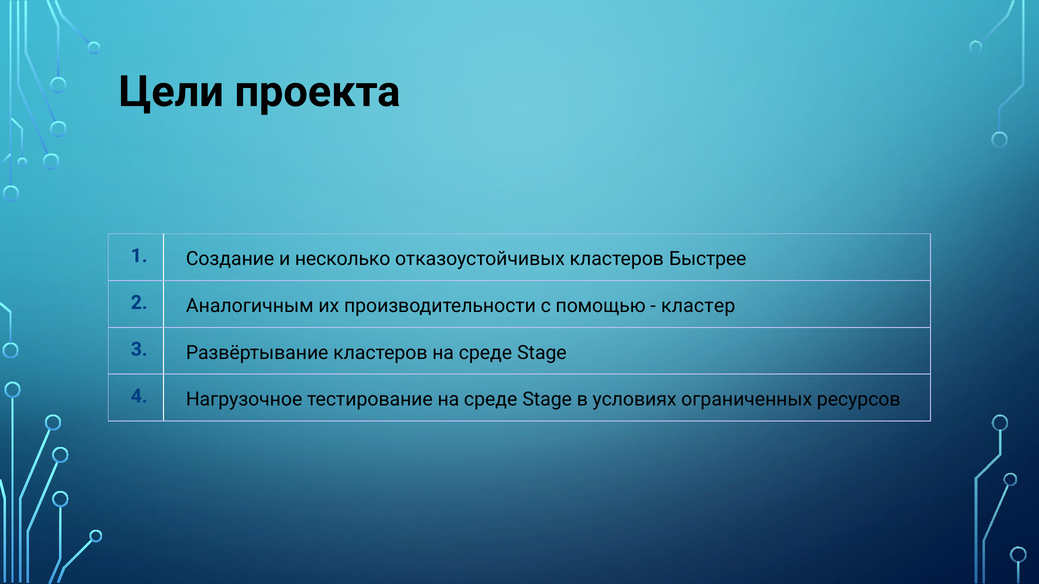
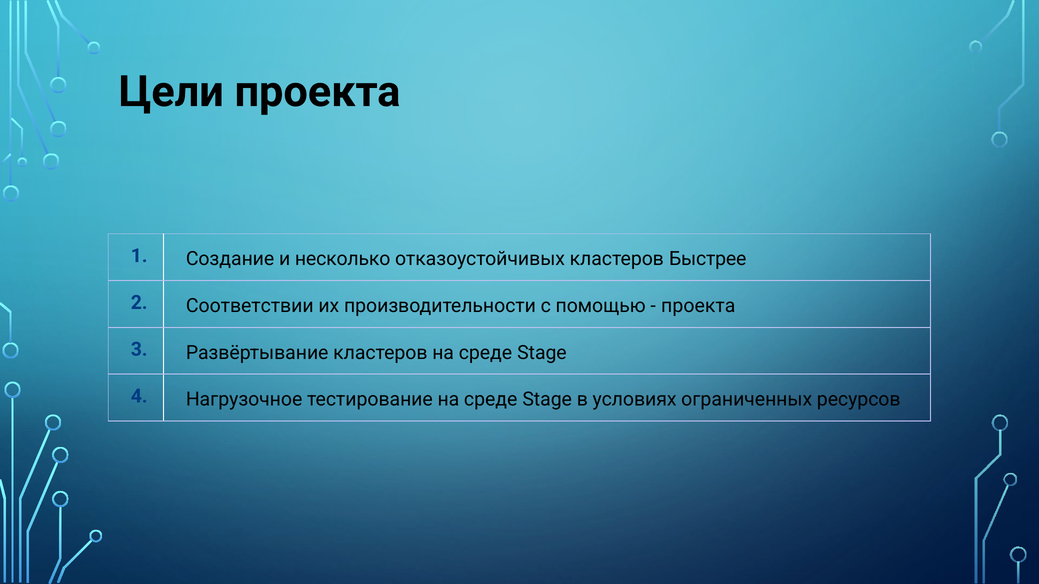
Аналогичным: Аналогичным -> Соответствии (250, 306)
кластер: кластер -> проекта (698, 306)
